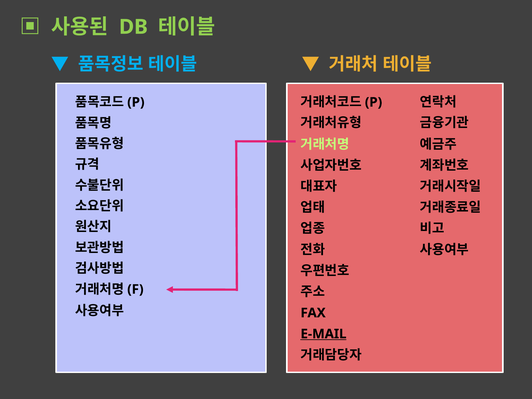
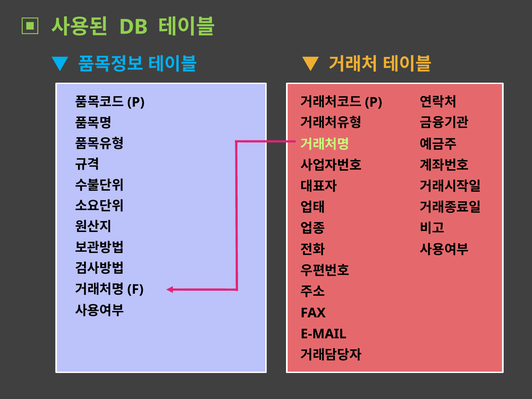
E-MAIL underline: present -> none (323, 334)
